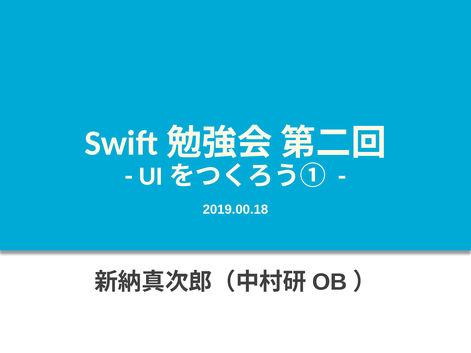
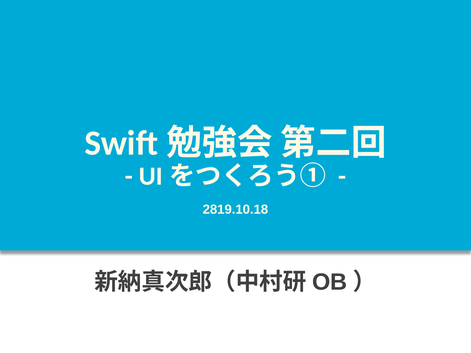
2019.00.18: 2019.00.18 -> 2819.10.18 (235, 210)
